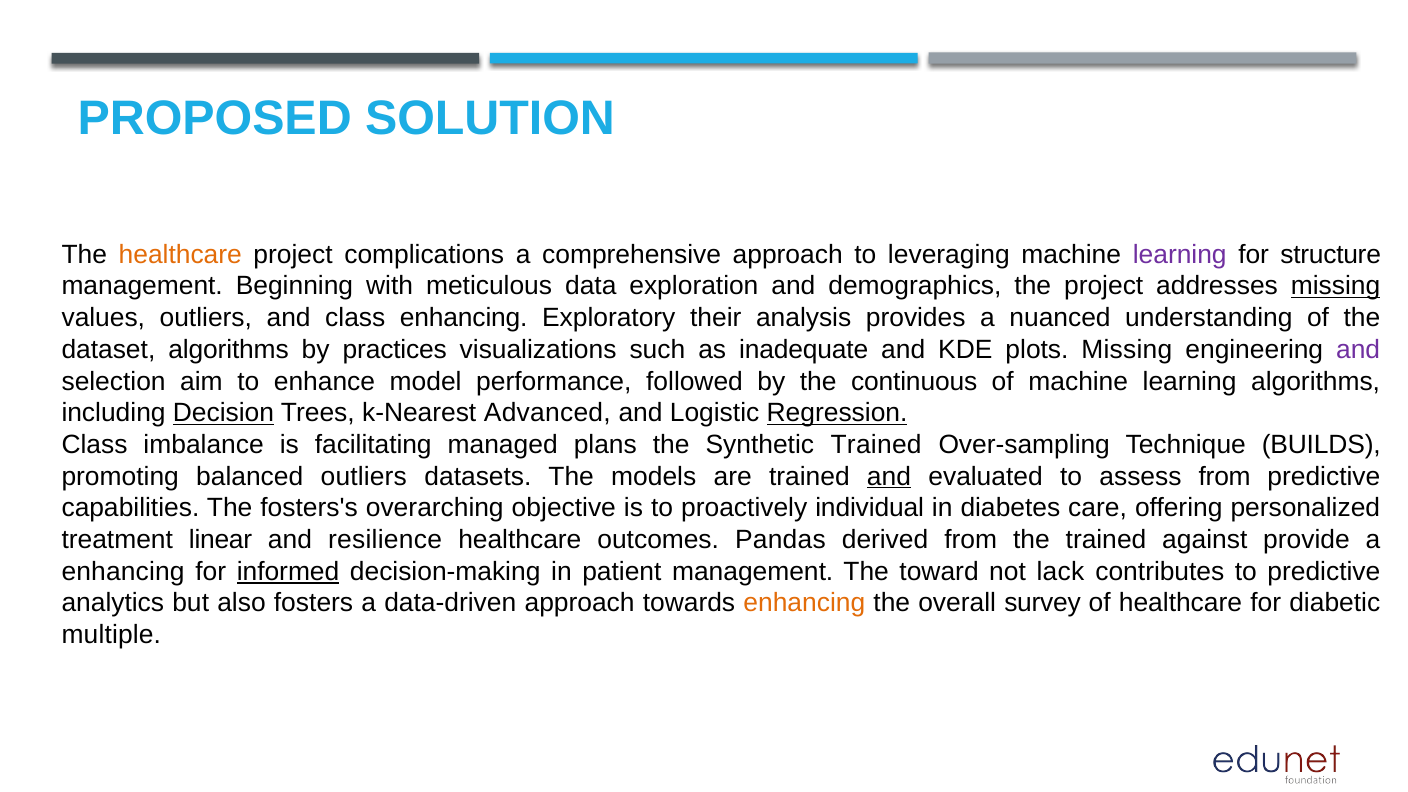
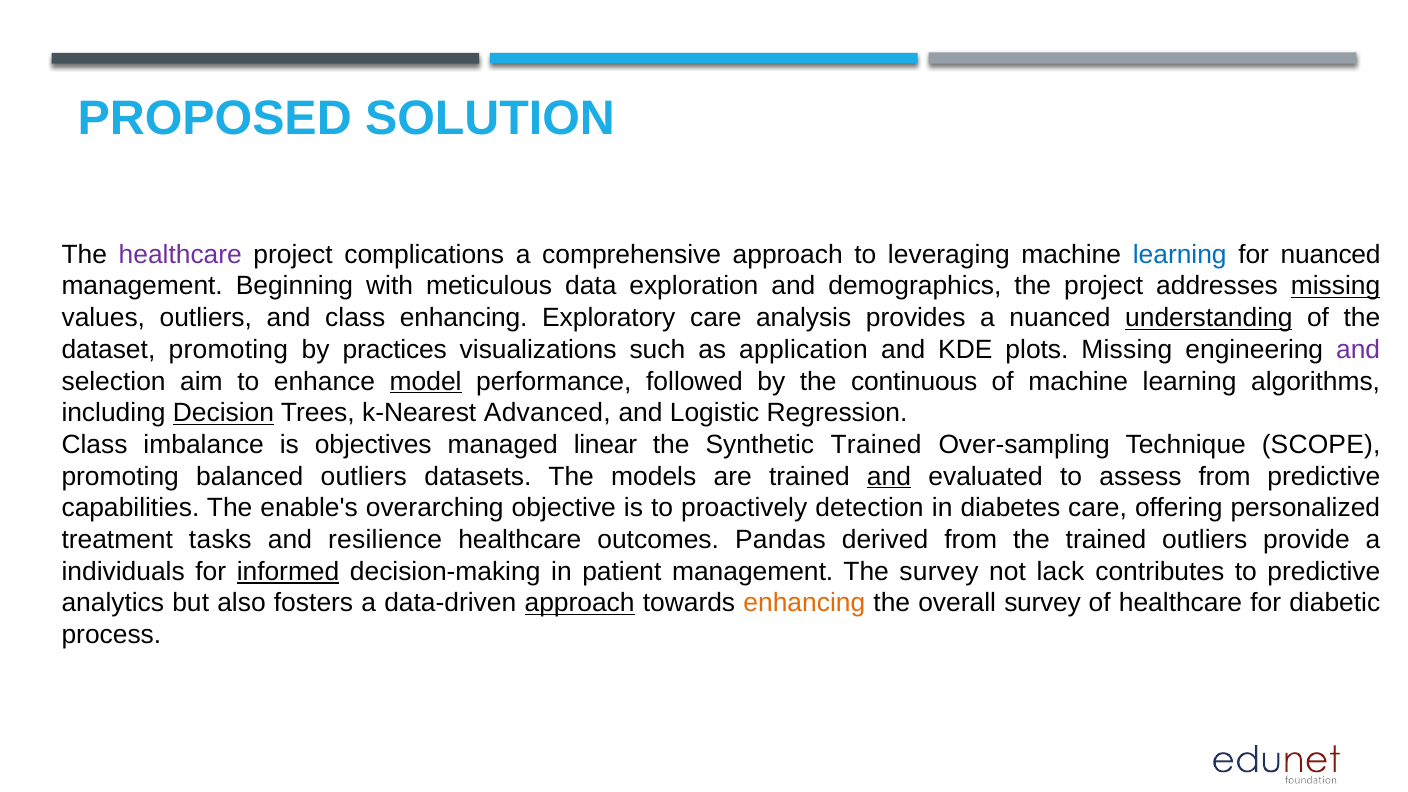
healthcare colour: orange -> purple (180, 255)
learning colour: purple -> blue (1180, 255)
for structure: structure -> nuanced (1331, 255)
Exploratory their: their -> care (716, 318)
understanding underline: none -> present (1209, 318)
dataset algorithms: algorithms -> promoting (228, 350)
inadequate: inadequate -> application (804, 350)
model underline: none -> present (426, 381)
Regression underline: present -> none (837, 413)
facilitating: facilitating -> objectives (373, 445)
plans: plans -> linear (605, 445)
BUILDS: BUILDS -> SCOPE (1321, 445)
fosters's: fosters's -> enable's (309, 508)
individual: individual -> detection (869, 508)
linear: linear -> tasks (220, 540)
trained against: against -> outliers (1205, 540)
enhancing: enhancing -> individuals (123, 571)
The toward: toward -> survey (939, 571)
approach underline: none -> present (580, 603)
multiple: multiple -> process (111, 635)
